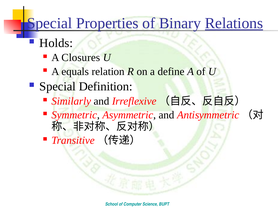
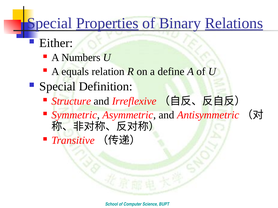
Properties underline: none -> present (107, 23)
Holds: Holds -> Either (56, 43)
Closures: Closures -> Numbers (81, 58)
Similarly: Similarly -> Structure (71, 101)
